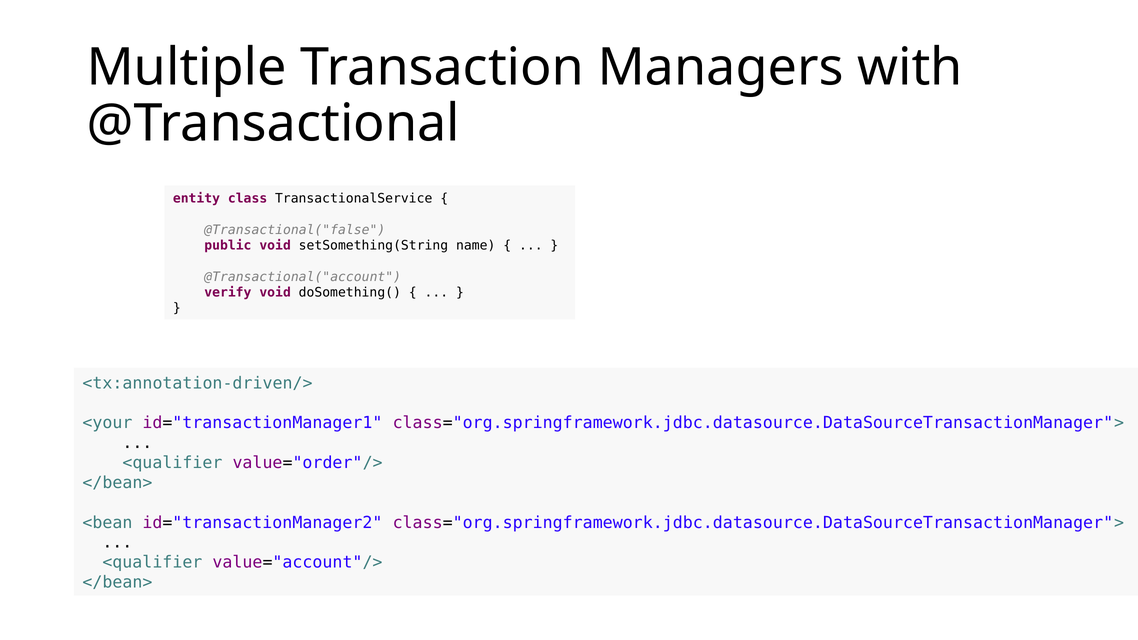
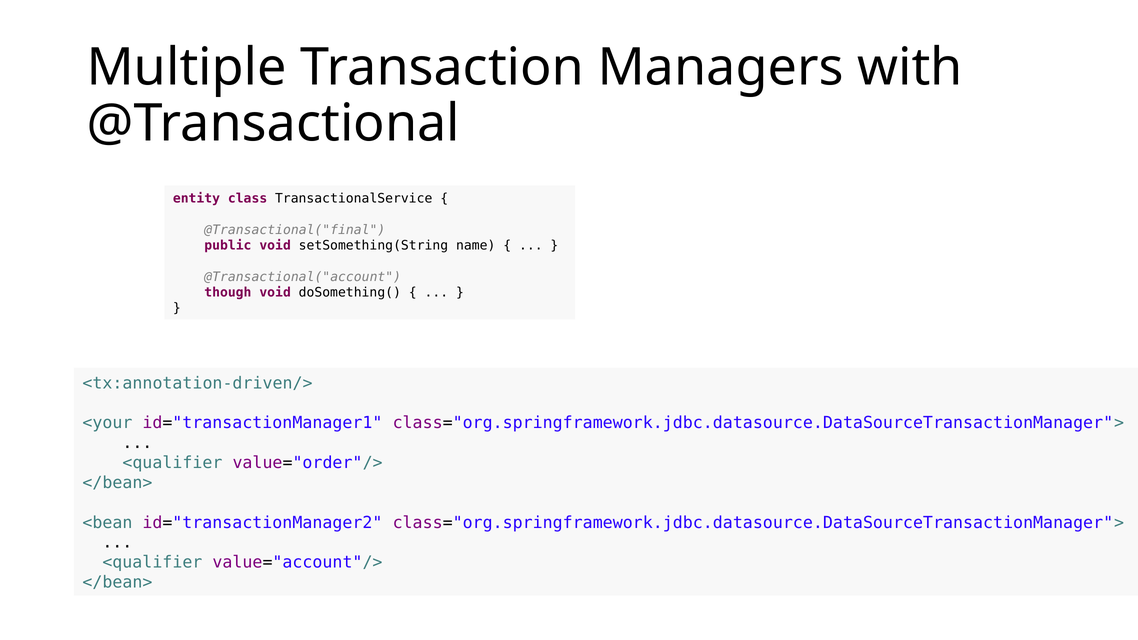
@Transactional("false: @Transactional("false -> @Transactional("final (295, 230)
verify: verify -> though (228, 293)
